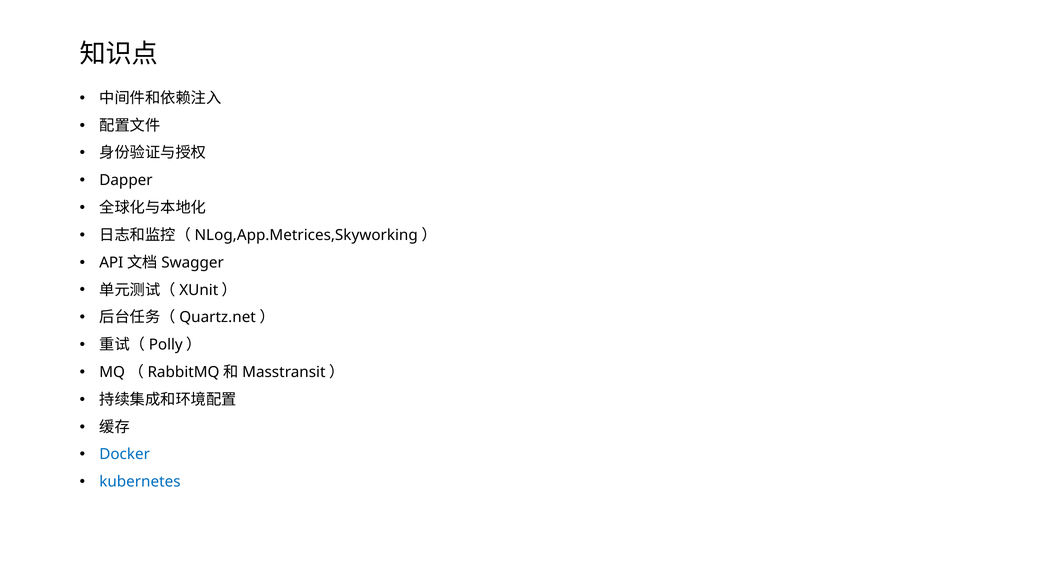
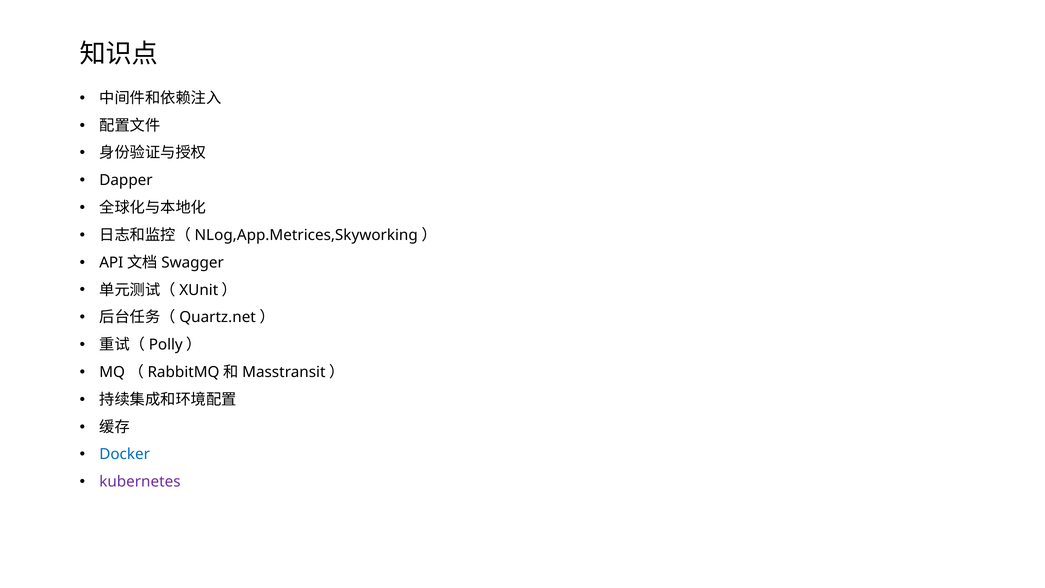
kubernetes colour: blue -> purple (140, 482)
